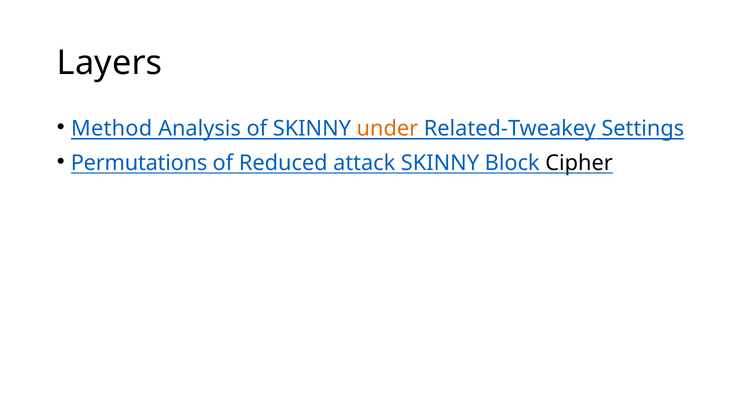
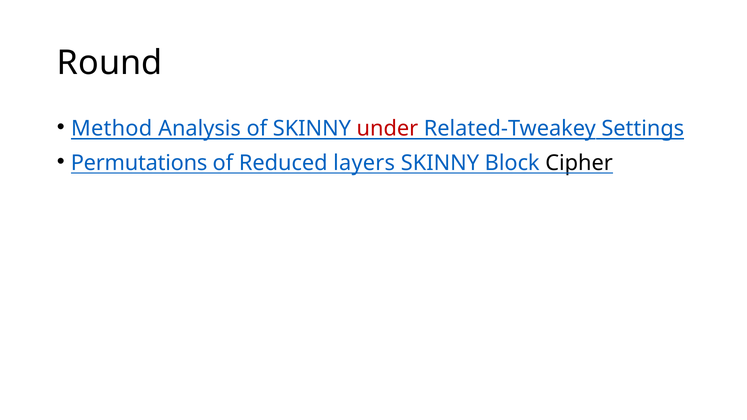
Layers: Layers -> Round (110, 63)
under colour: orange -> red (387, 129)
attack: attack -> layers (364, 163)
